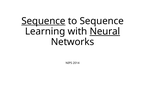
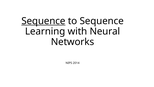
Neural underline: present -> none (105, 31)
